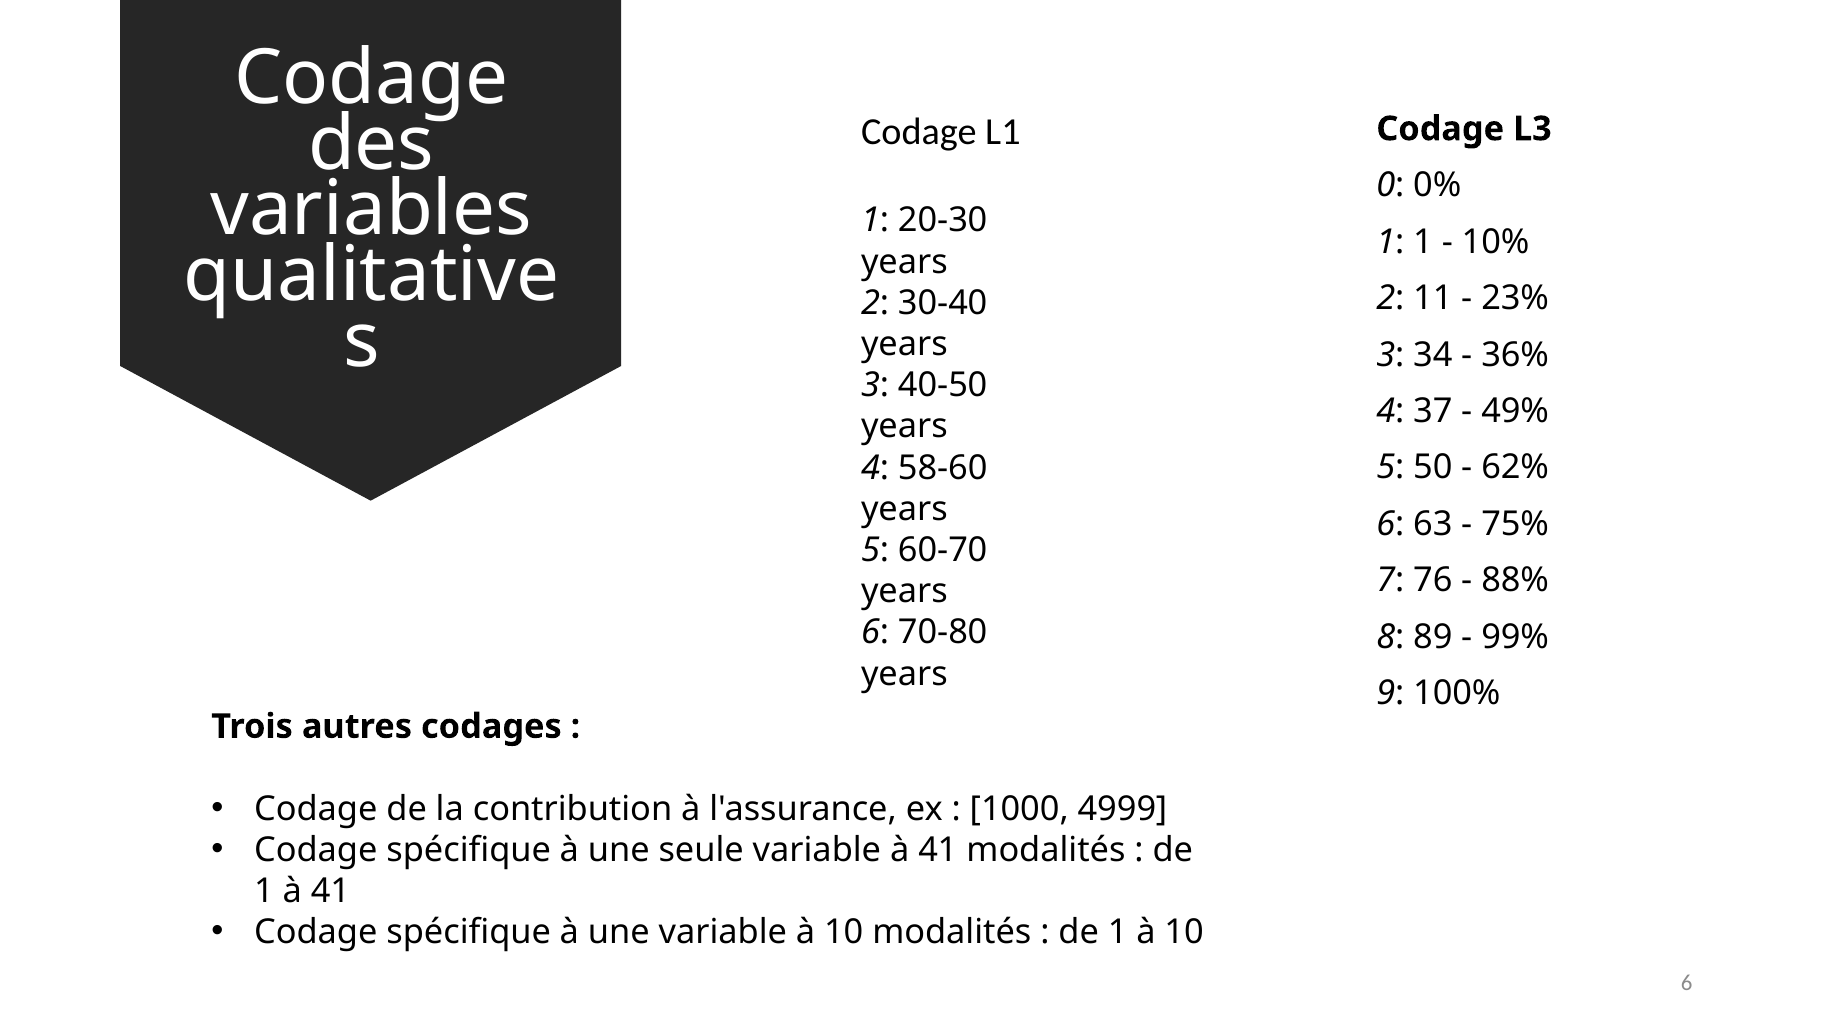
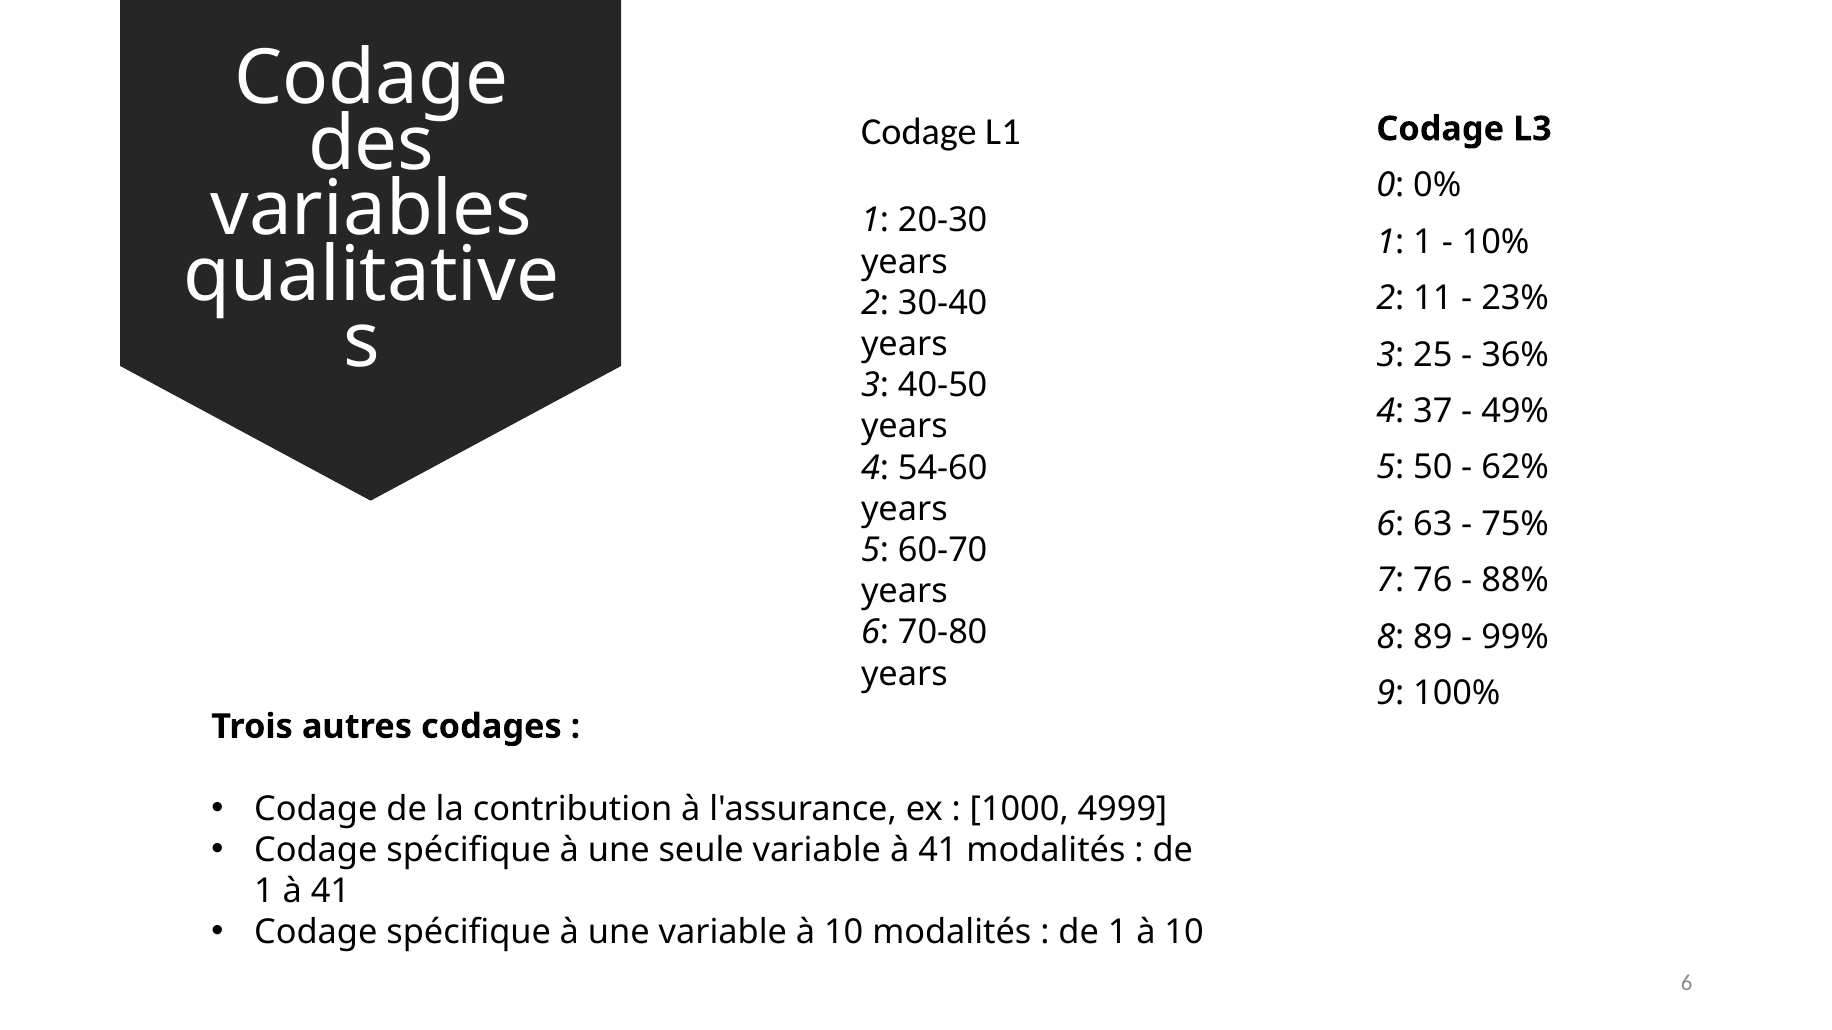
34: 34 -> 25 (1433, 355)
58-60: 58-60 -> 54-60 (943, 468)
